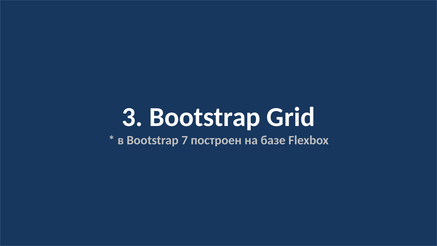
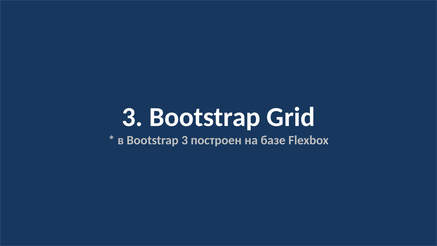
Bootstrap 7: 7 -> 3 (185, 140)
